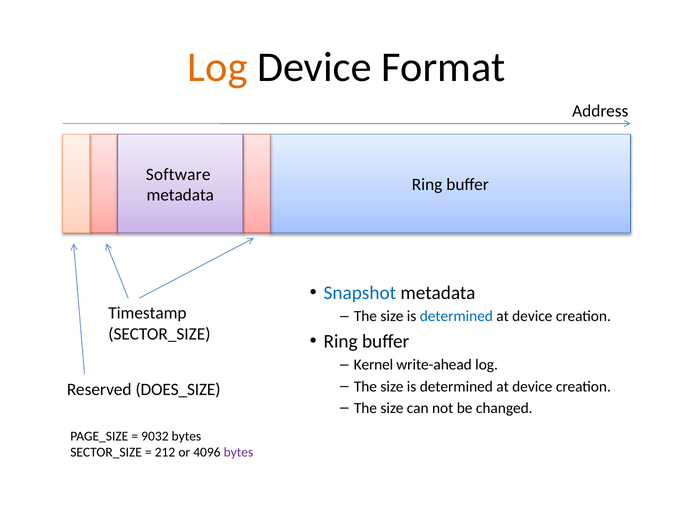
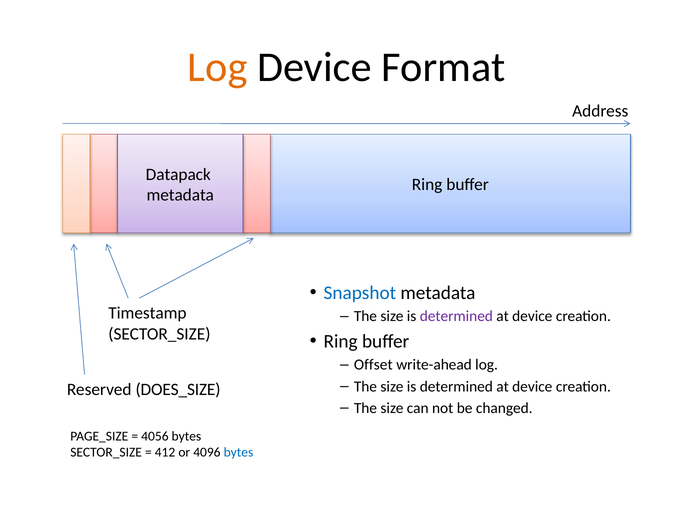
Software: Software -> Datapack (178, 174)
determined colour: blue -> purple (456, 316)
Kernel: Kernel -> Offset (373, 365)
9032: 9032 -> 4056 (155, 436)
212: 212 -> 412 (165, 452)
bytes colour: purple -> blue (238, 452)
